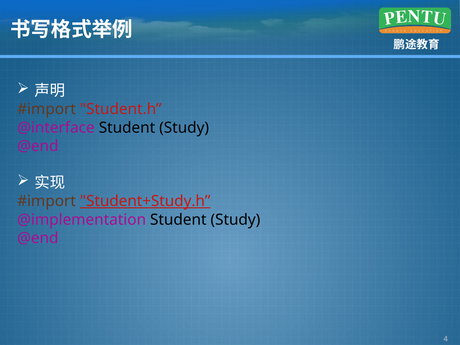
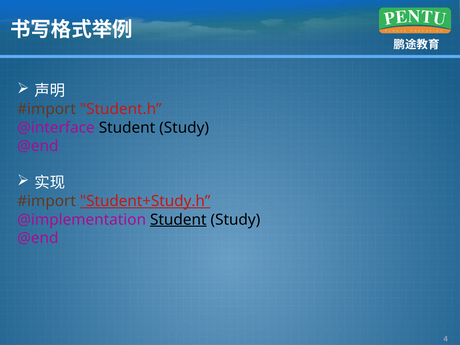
Student underline: none -> present (178, 220)
